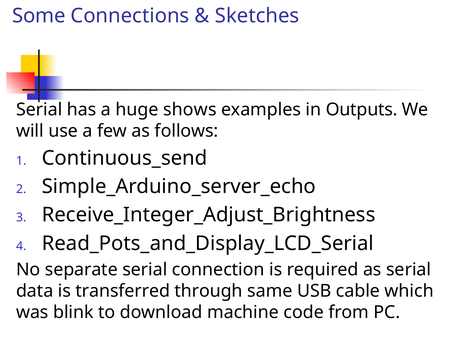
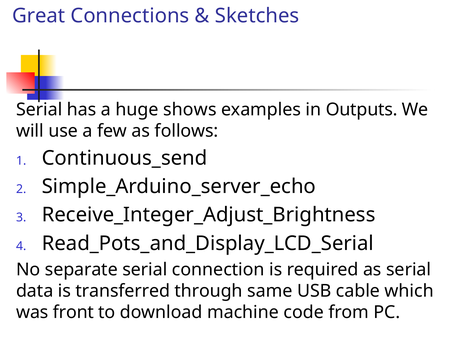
Some: Some -> Great (39, 16)
blink: blink -> front (73, 313)
